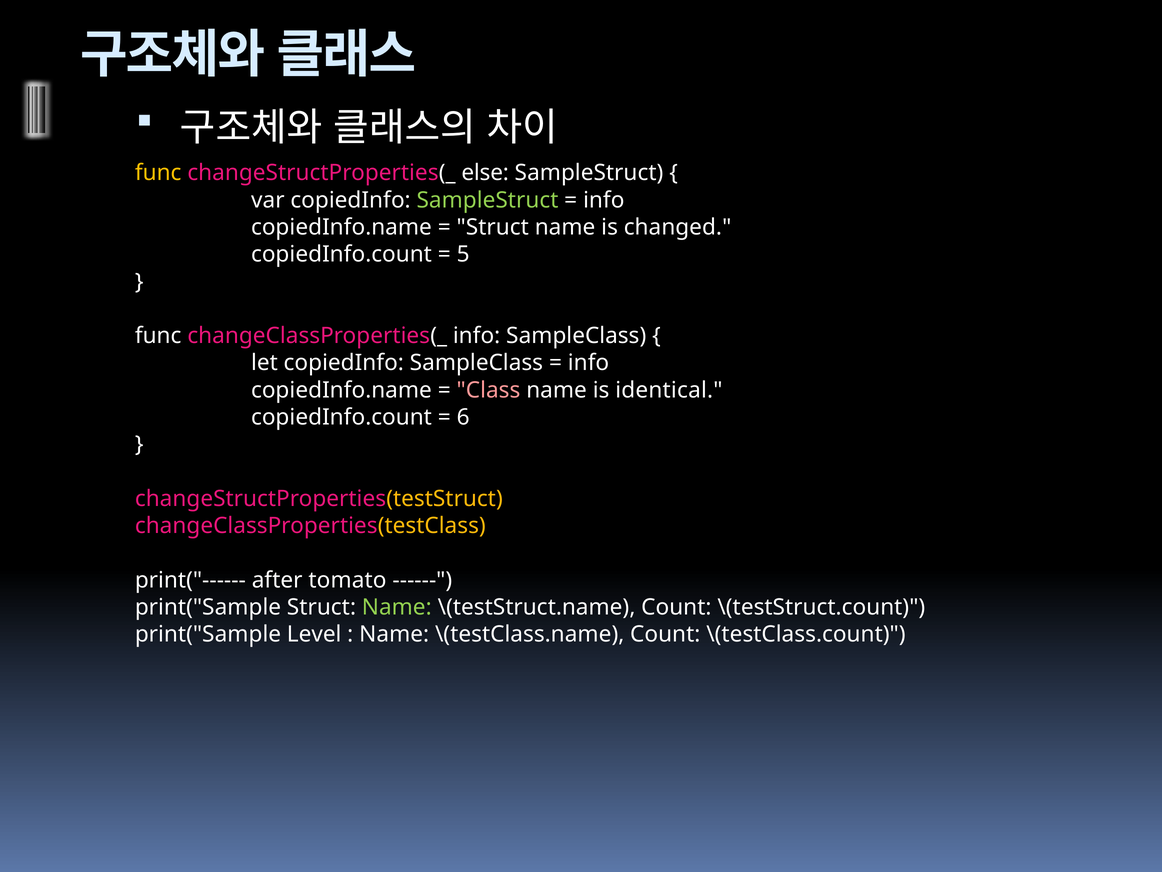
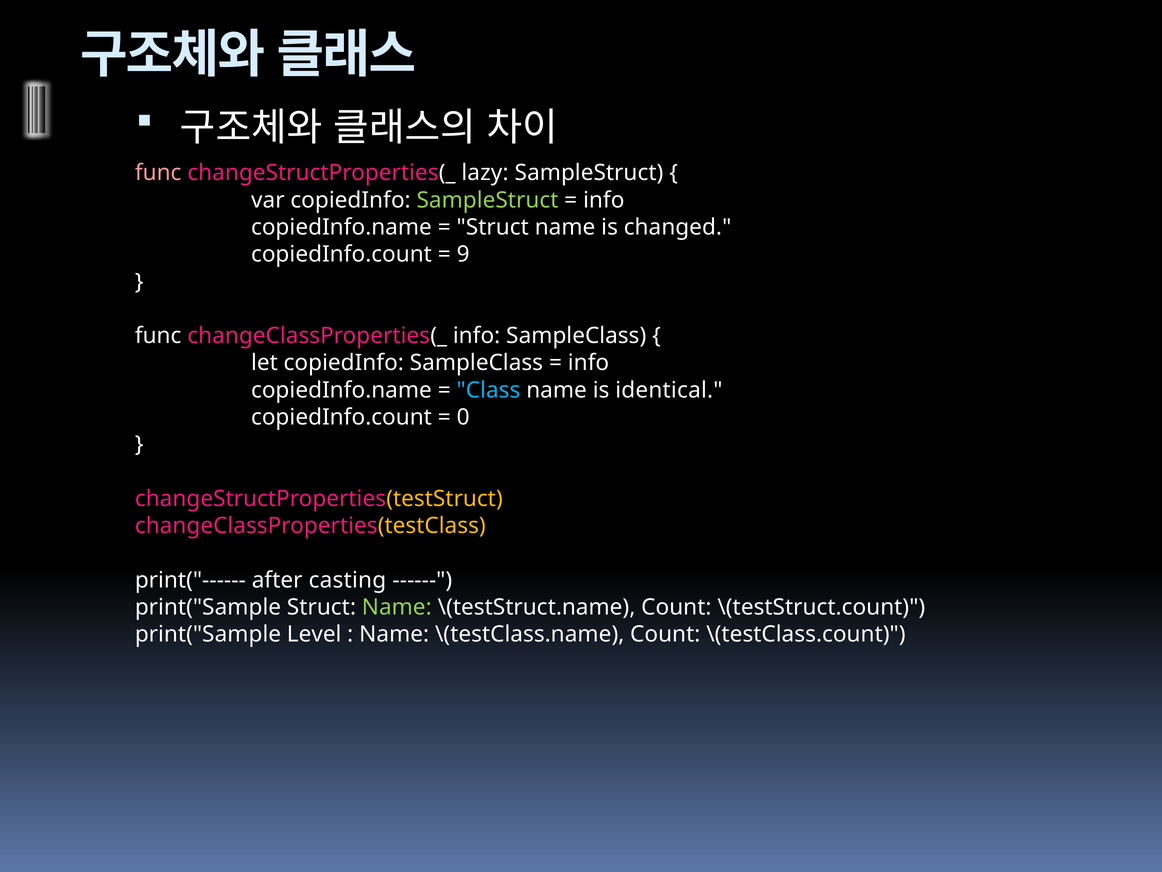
func colour: yellow -> pink (158, 173)
else: else -> lazy (485, 173)
5: 5 -> 9 (463, 254)
Class colour: pink -> light blue (489, 390)
6: 6 -> 0 (463, 417)
tomato: tomato -> casting (347, 580)
